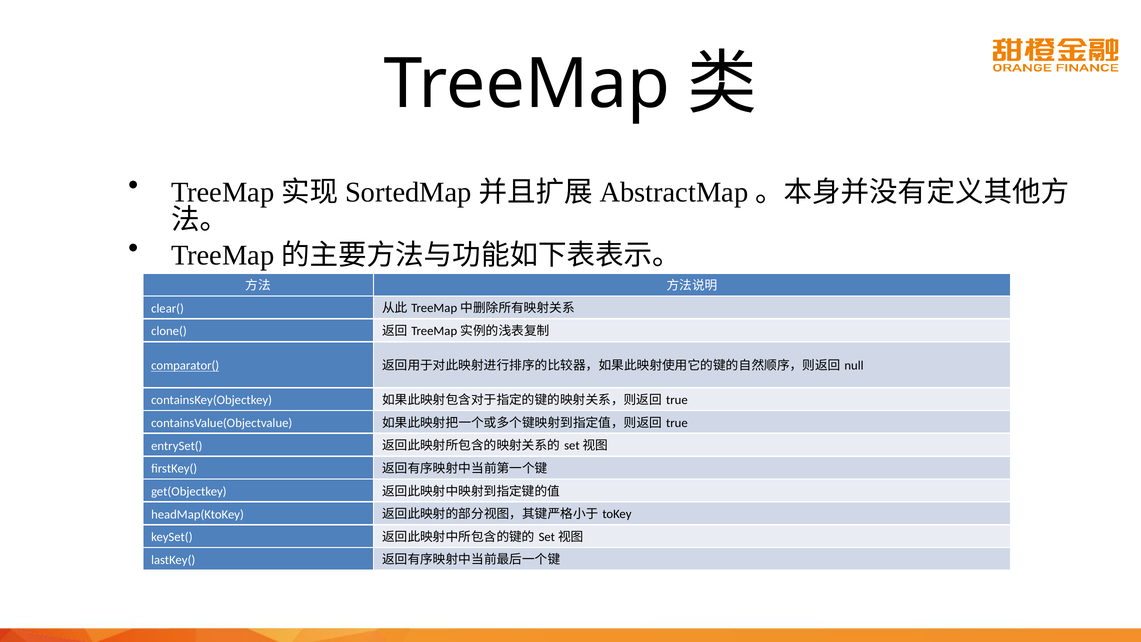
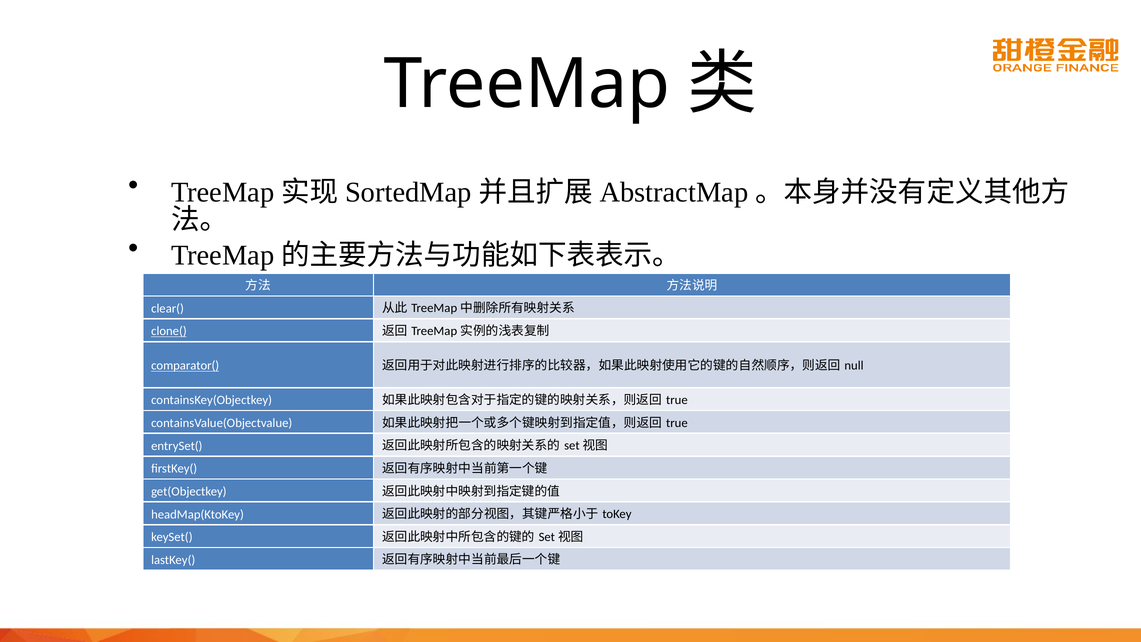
clone( underline: none -> present (169, 331)
